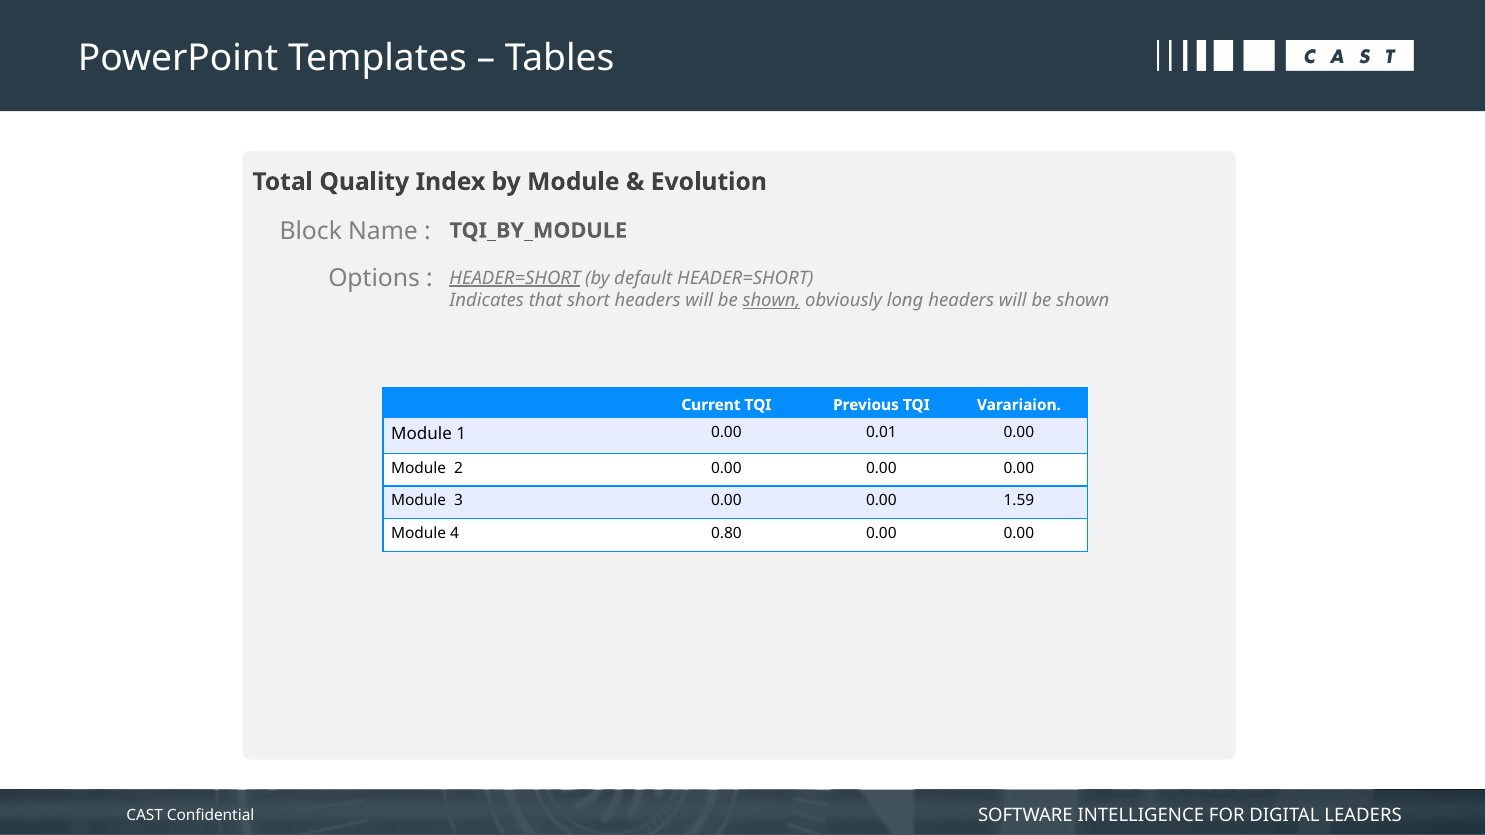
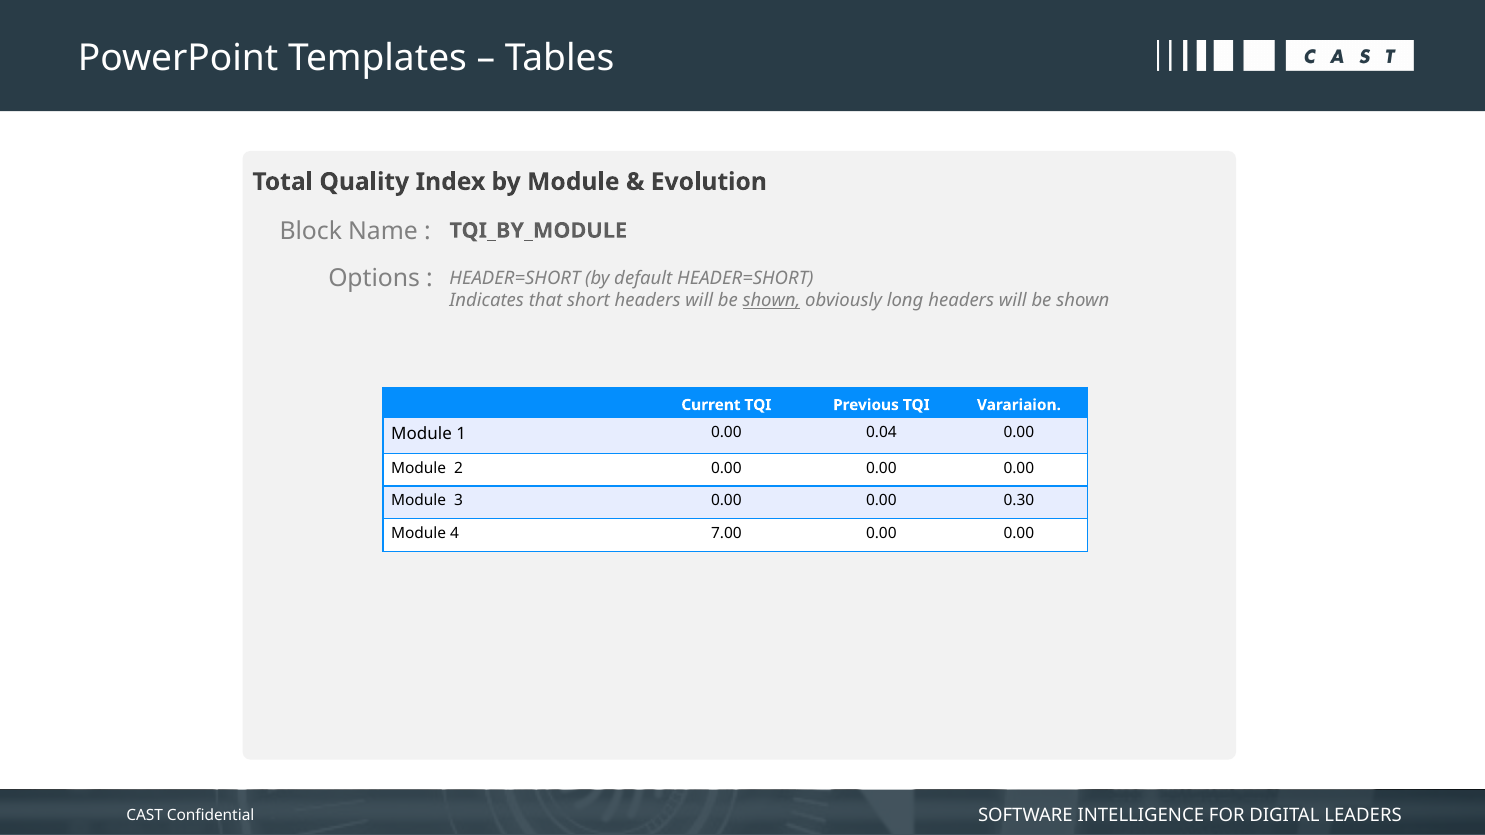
HEADER=SHORT underline: present -> none (515, 278)
0.01: 0.01 -> 0.04 (881, 432)
1.59: 1.59 -> 0.30 (1019, 501)
0.80: 0.80 -> 7.00 (726, 533)
